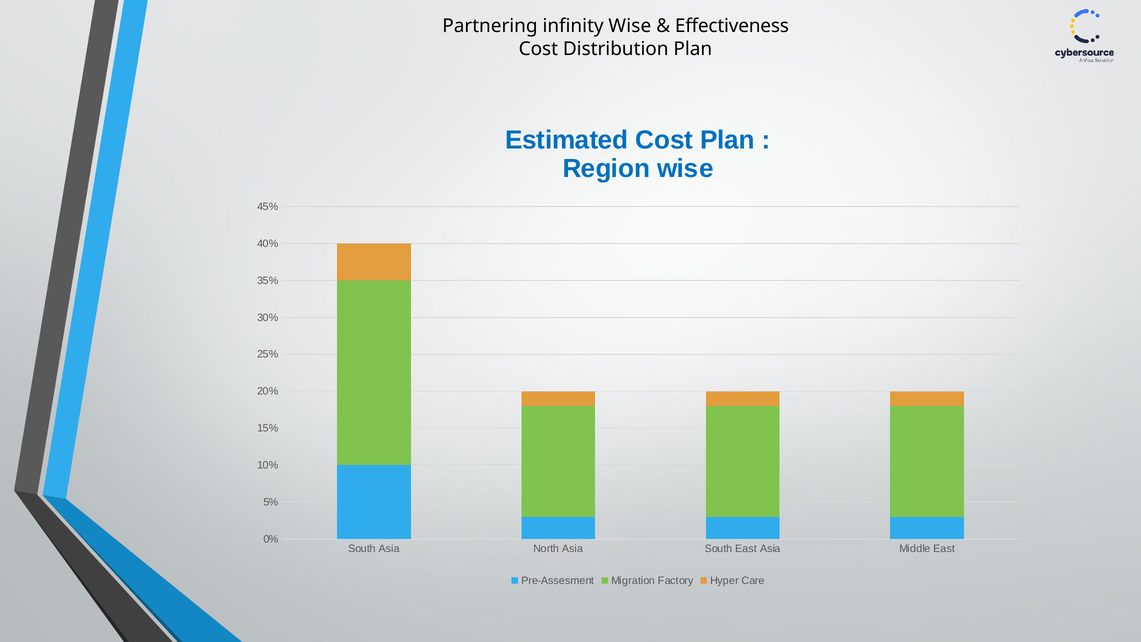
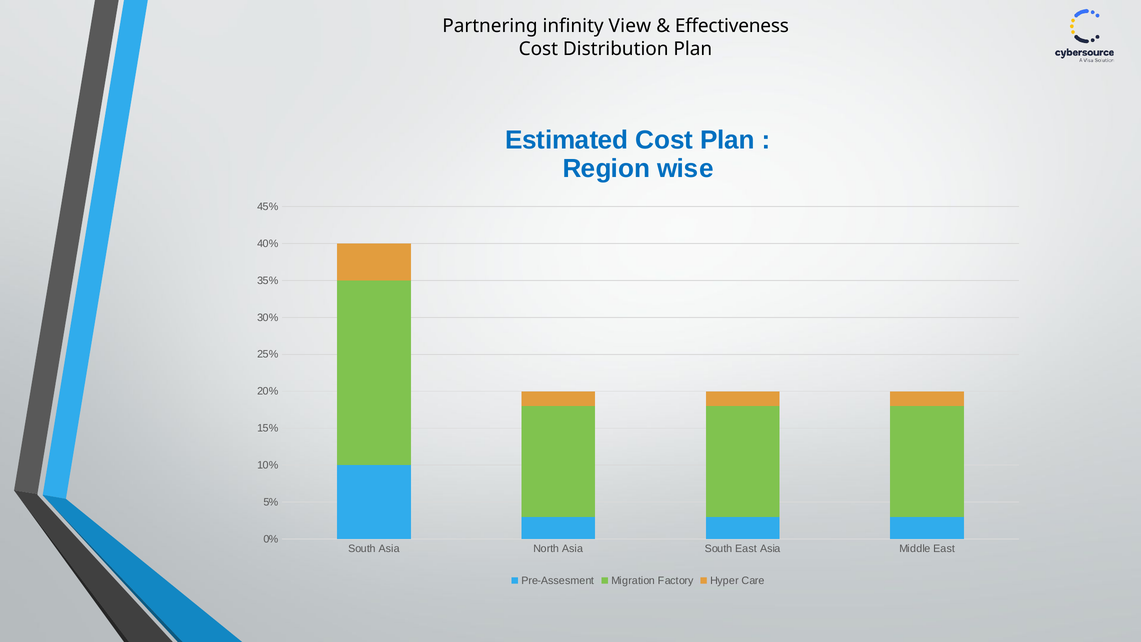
infinity Wise: Wise -> View (630, 26)
